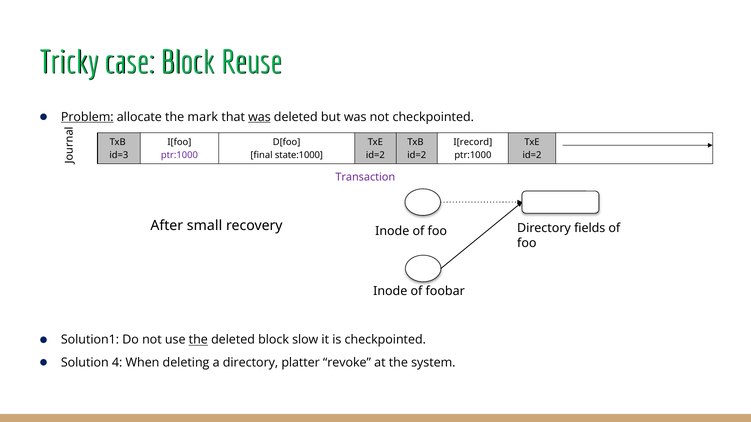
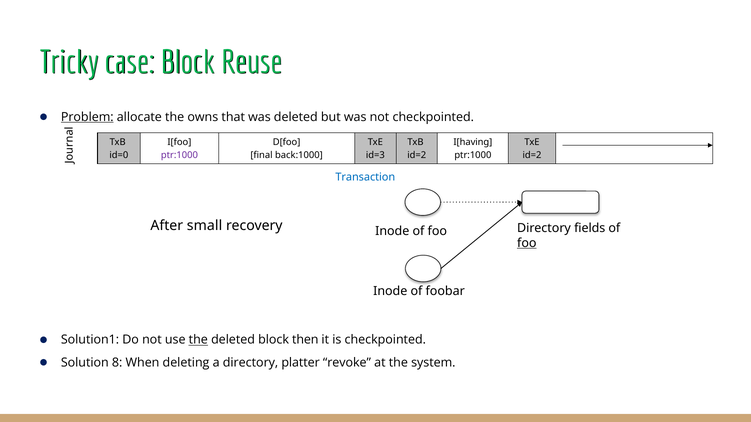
mark: mark -> owns (203, 117)
was underline: present -> none (259, 117)
I[record: I[record -> I[having (473, 143)
id=3: id=3 -> id=0 (119, 155)
state:1000: state:1000 -> back:1000 (299, 155)
id=2: id=2 -> id=3 (375, 155)
Transaction colour: purple -> blue (365, 177)
foo underline: none -> present (527, 243)
slow: slow -> then (305, 340)
4: 4 -> 8 (117, 363)
